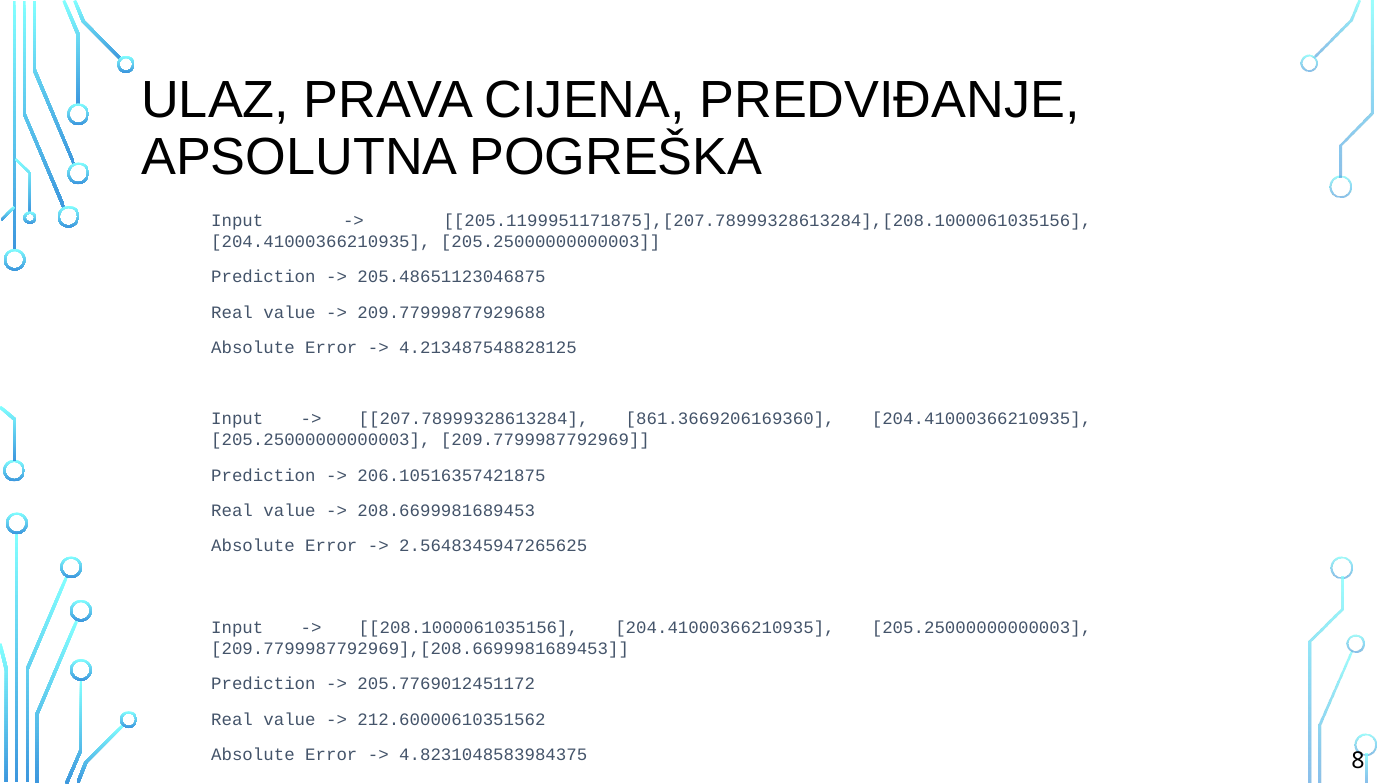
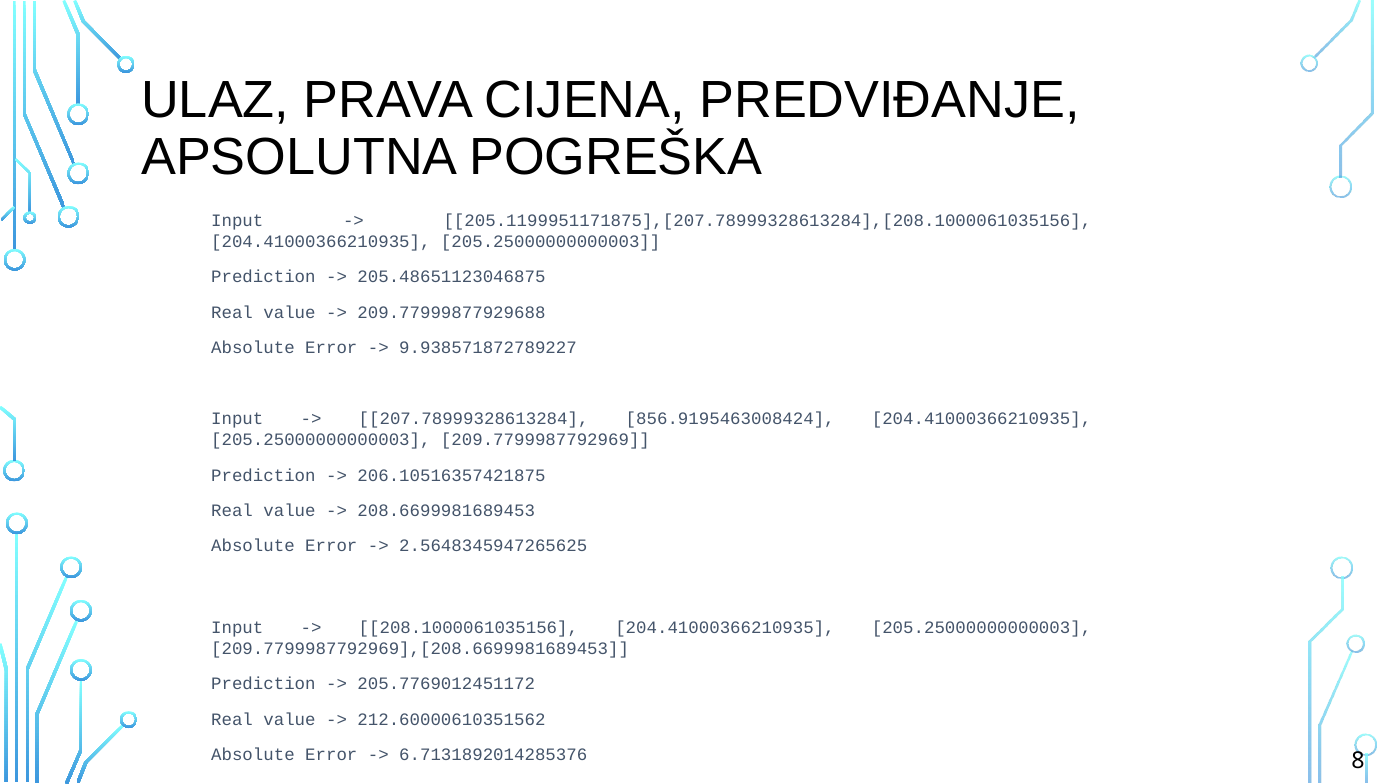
4.213487548828125: 4.213487548828125 -> 9.938571872789227 (488, 348)
861.3669206169360: 861.3669206169360 -> 856.9195463008424 (730, 419)
4.8231048583984375: 4.8231048583984375 -> 6.7131892014285376 (493, 755)
